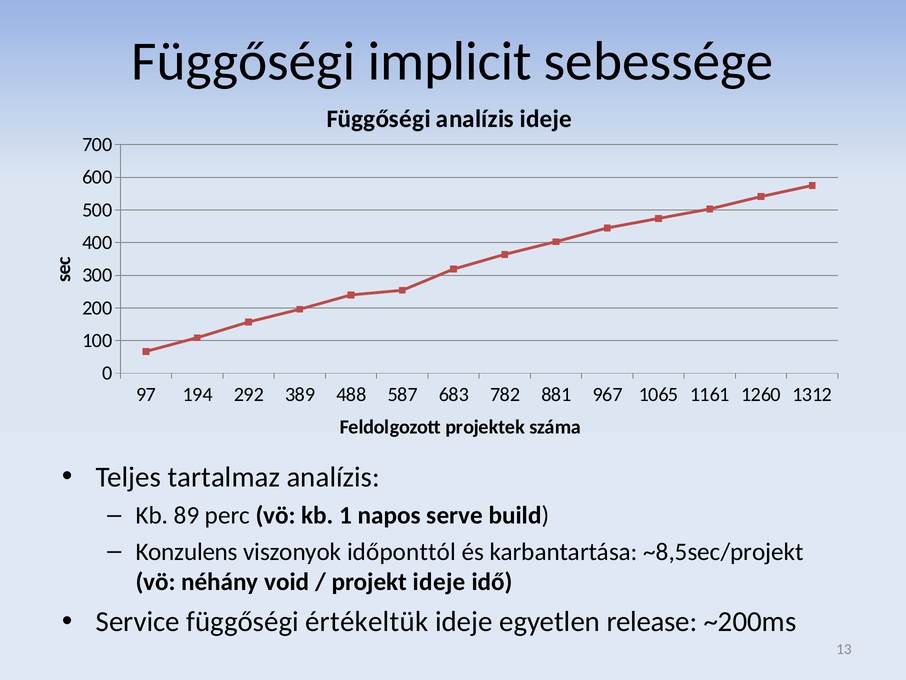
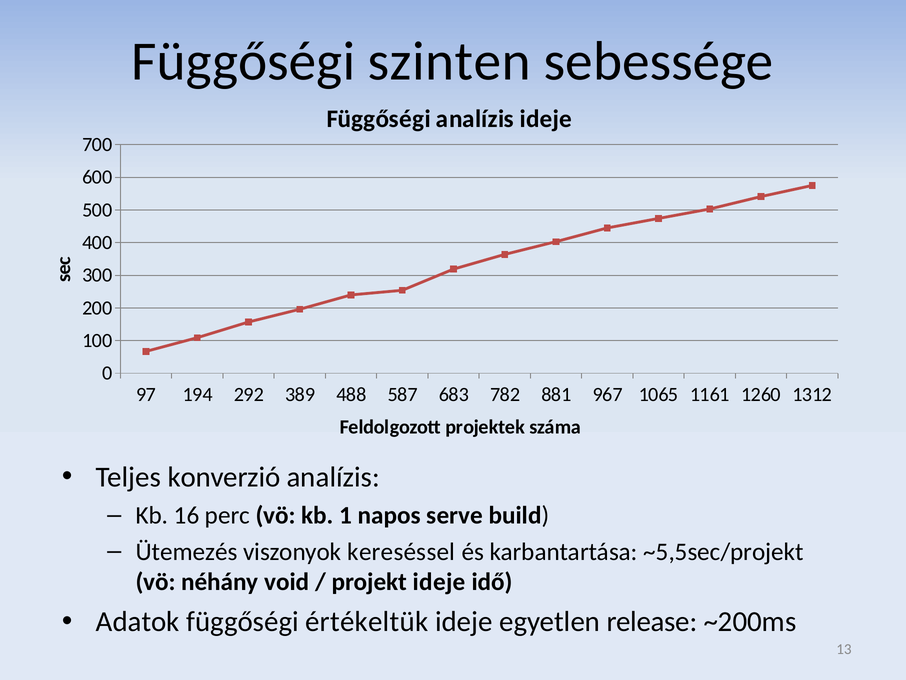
implicit: implicit -> szinten (449, 61)
tartalmaz: tartalmaz -> konverzió (224, 477)
89: 89 -> 16 (186, 515)
Konzulens: Konzulens -> Ütemezés (187, 551)
időponttól: időponttól -> kereséssel (401, 551)
~8,5sec/projekt: ~8,5sec/projekt -> ~5,5sec/projekt (724, 551)
Service: Service -> Adatok (138, 621)
